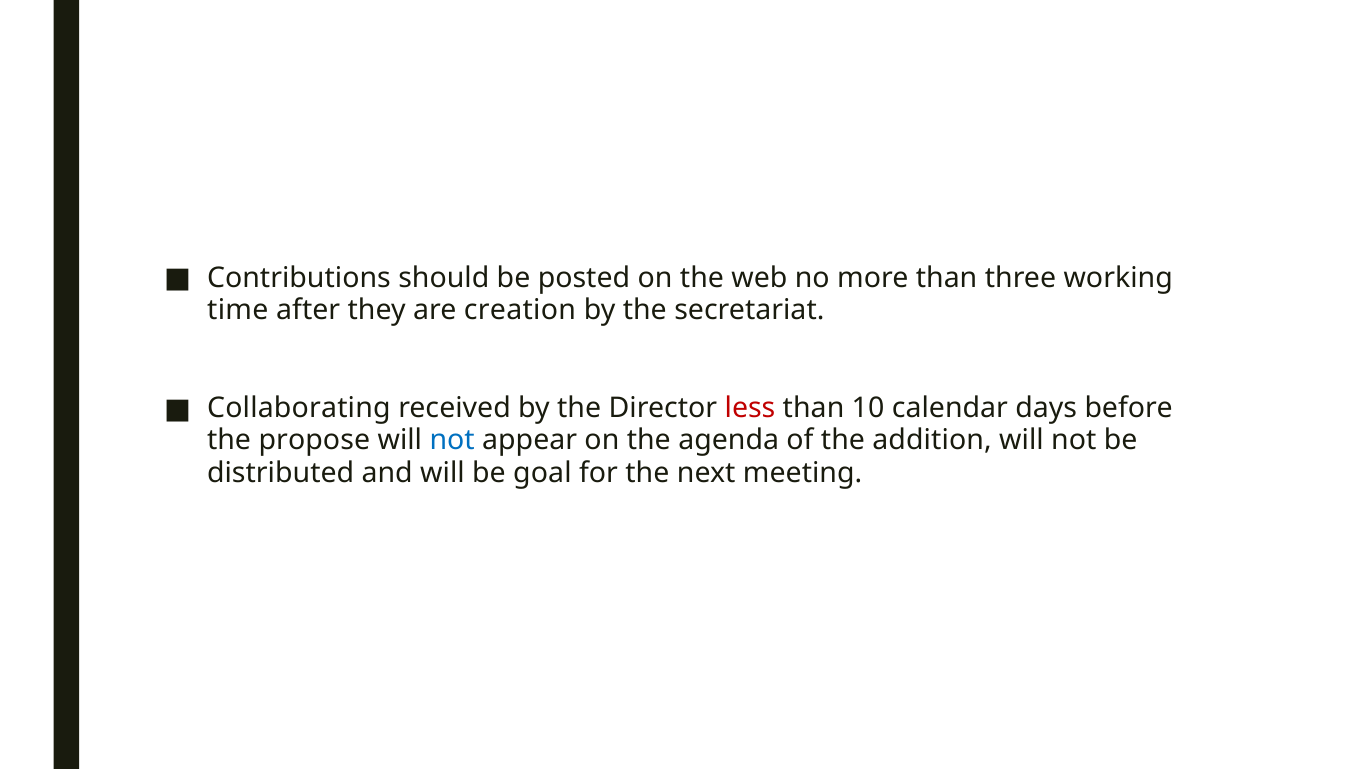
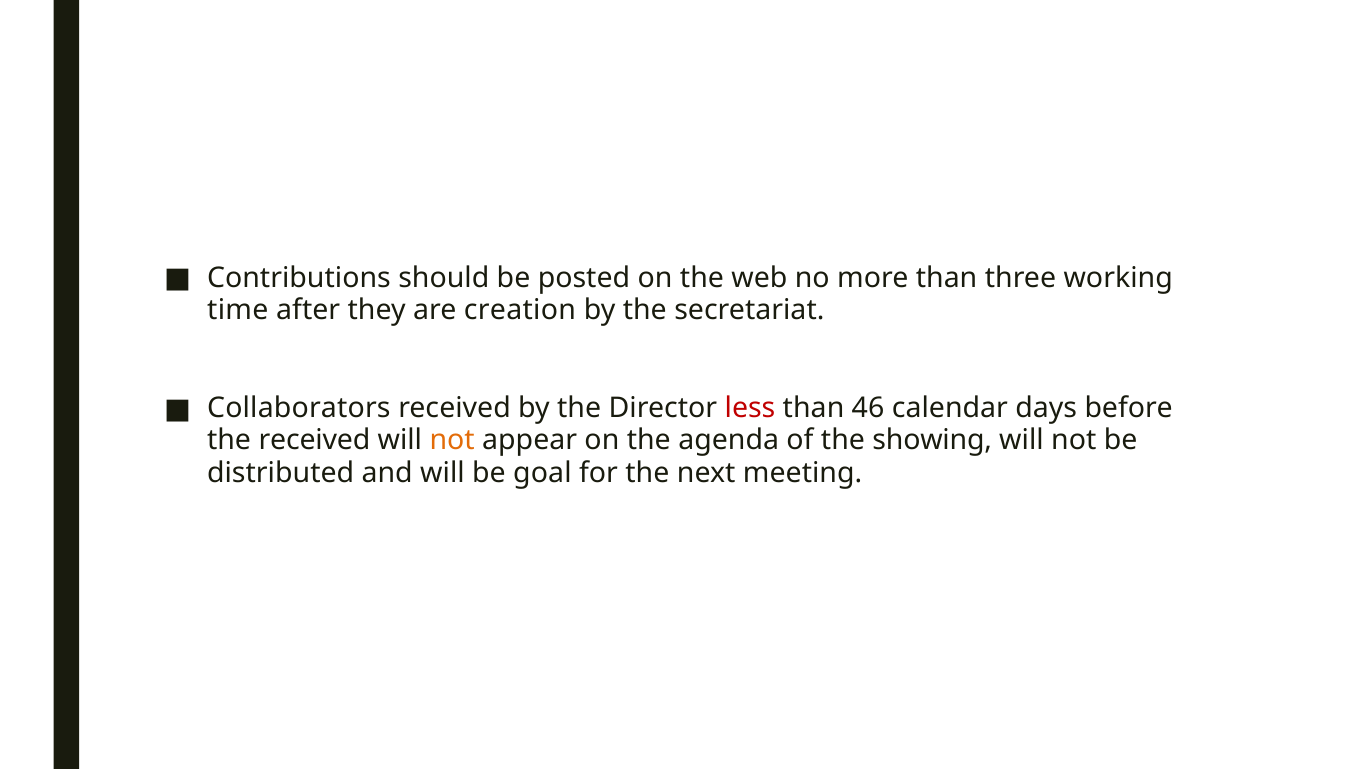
Collaborating: Collaborating -> Collaborators (299, 408)
10: 10 -> 46 (868, 408)
the propose: propose -> received (314, 440)
not colour: blue -> orange (452, 440)
addition: addition -> showing (932, 440)
